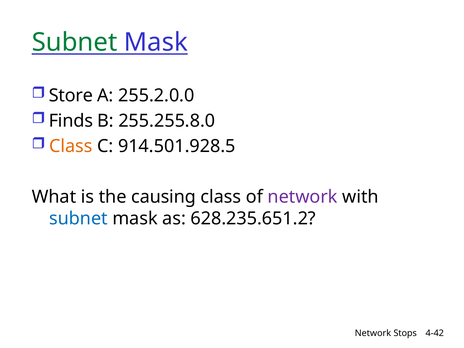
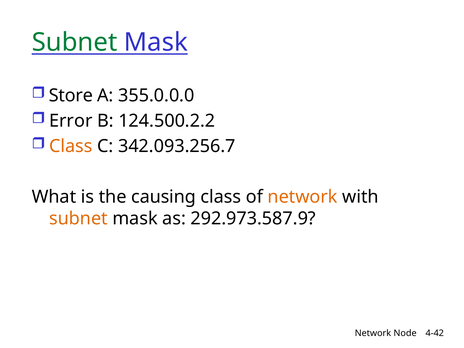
255.2.0.0: 255.2.0.0 -> 355.0.0.0 (156, 96)
Finds: Finds -> Error (71, 121)
255.255.8.0: 255.255.8.0 -> 124.500.2.2 (167, 121)
914.501.928.5: 914.501.928.5 -> 342.093.256.7 (177, 146)
network colour: purple -> orange (303, 197)
subnet colour: blue -> orange (78, 218)
628.235.651.2: 628.235.651.2 -> 292.973.587.9 (253, 218)
Stops: Stops -> Node (405, 333)
